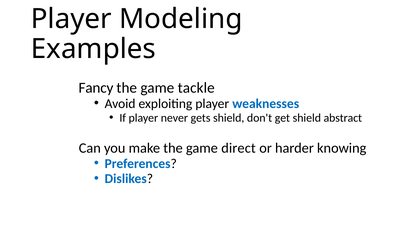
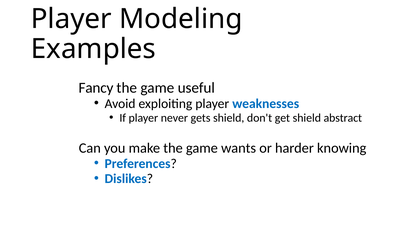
tackle: tackle -> useful (196, 88)
direct: direct -> wants (239, 148)
